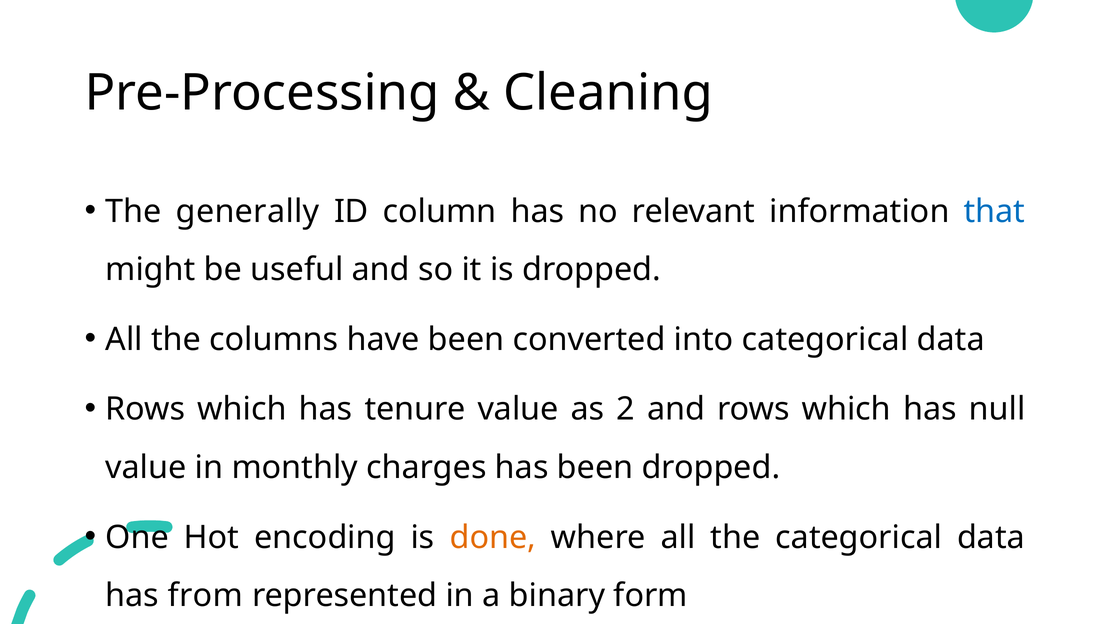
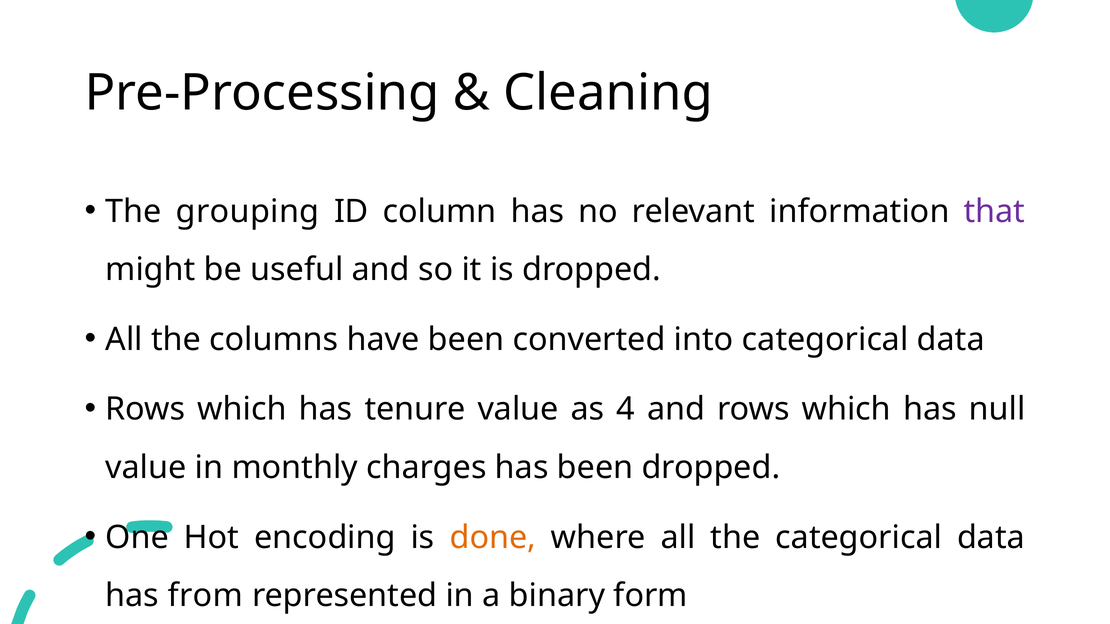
generally: generally -> grouping (248, 211)
that colour: blue -> purple (994, 211)
2: 2 -> 4 (626, 410)
